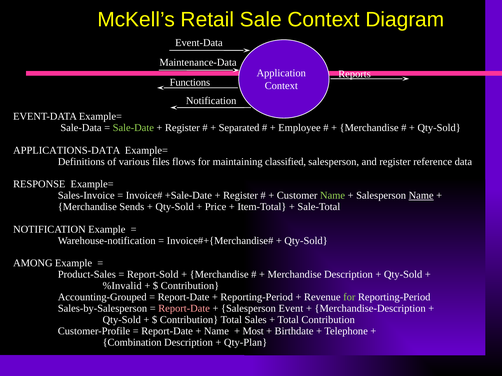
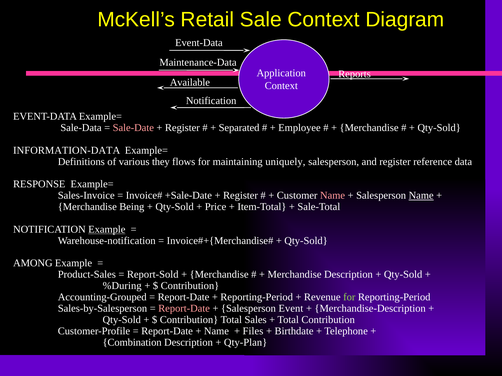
Functions: Functions -> Available (190, 83)
Sale-Date colour: light green -> pink (133, 128)
APPLICATIONS-DATA: APPLICATIONS-DATA -> INFORMATION-DATA (67, 151)
files: files -> they (161, 162)
classified: classified -> uniquely (285, 162)
Name colour: light green -> pink (333, 196)
Sends: Sends -> Being (132, 207)
Example underline: none -> present (107, 230)
%Invalid: %Invalid -> %During (122, 286)
Most: Most -> Files (253, 331)
